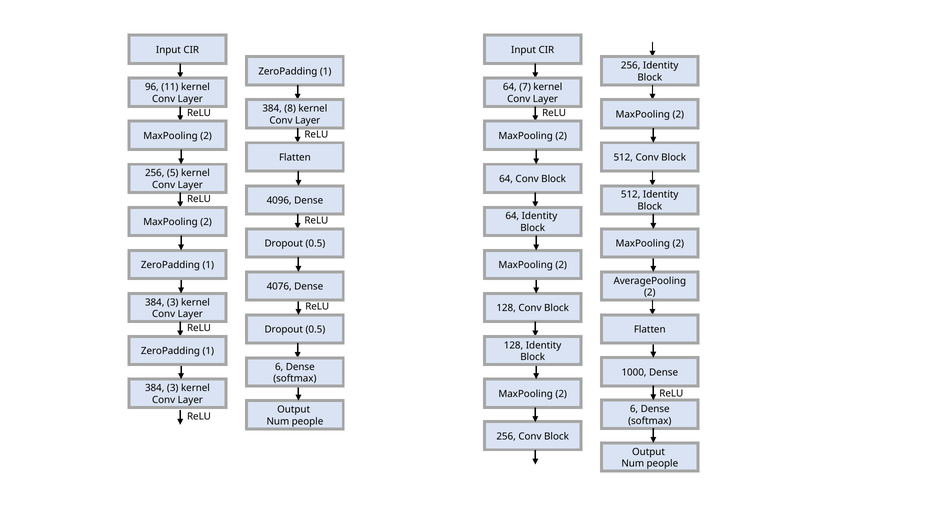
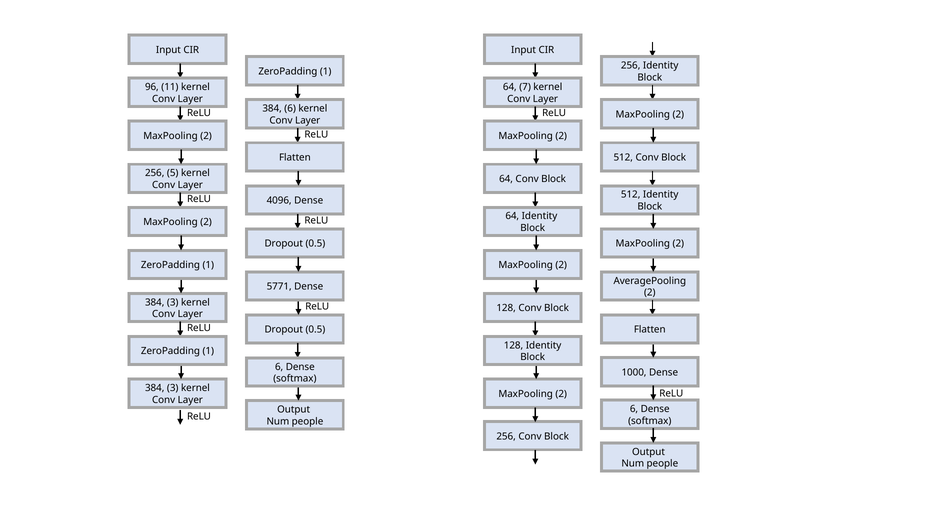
384 8: 8 -> 6 (290, 109)
4076: 4076 -> 5771 (279, 287)
